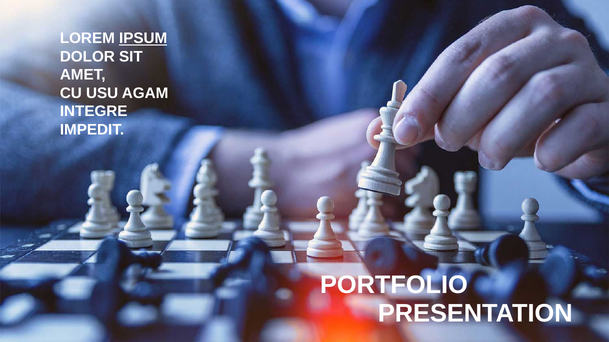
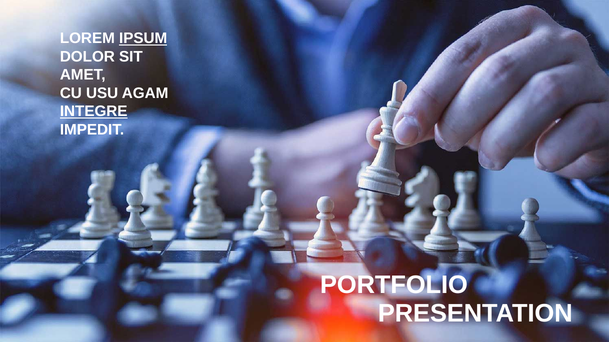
INTEGRE underline: none -> present (94, 112)
